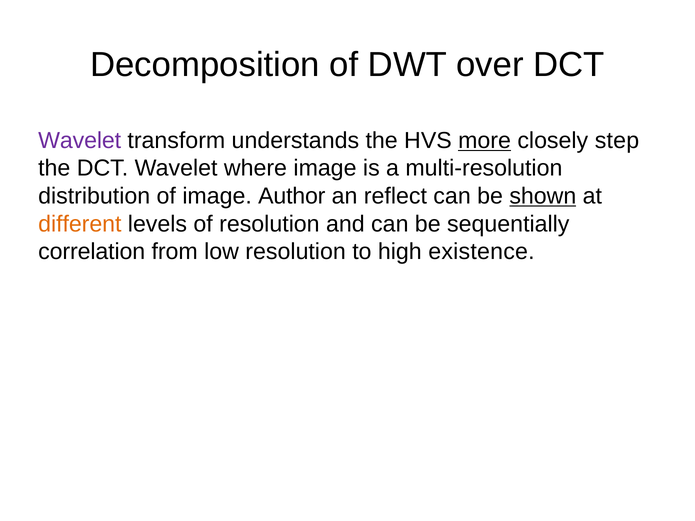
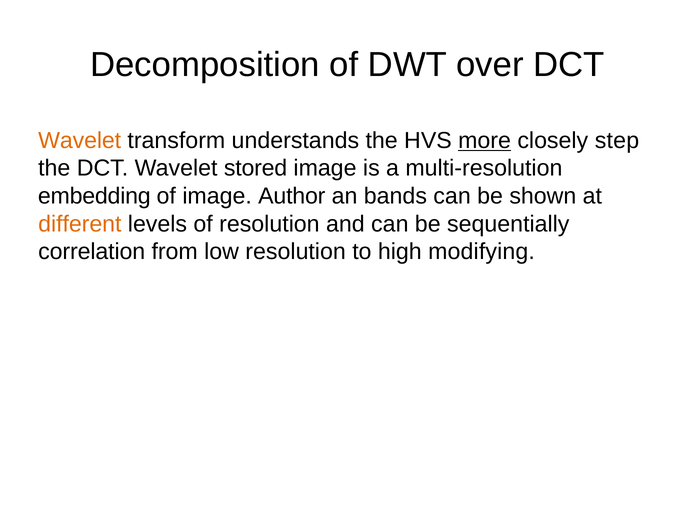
Wavelet colour: purple -> orange (80, 141)
where: where -> stored (256, 168)
distribution: distribution -> embedding (94, 196)
reflect: reflect -> bands (395, 196)
shown underline: present -> none (543, 196)
existence: existence -> modifying (482, 252)
